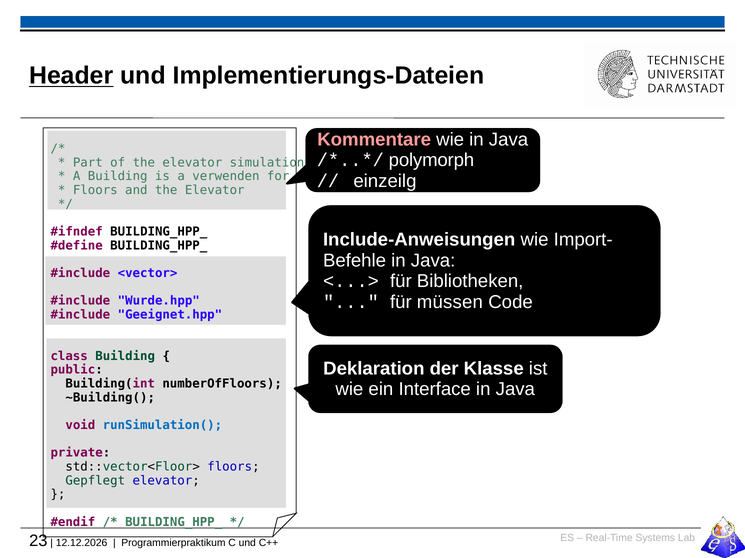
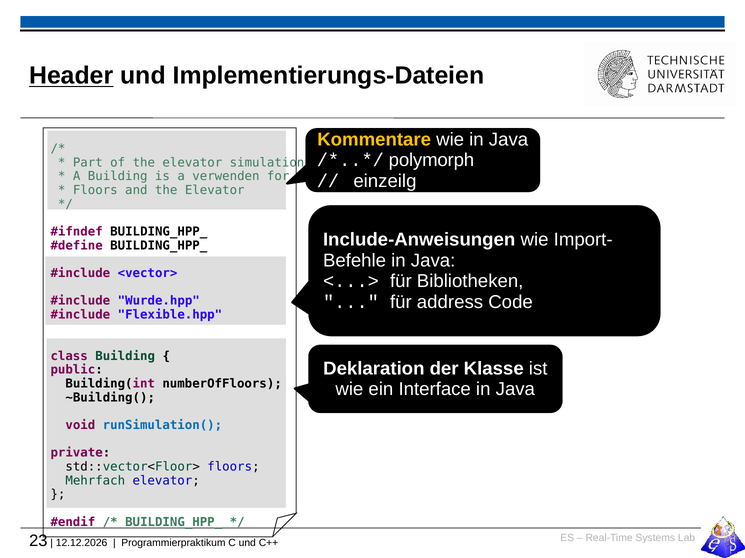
Kommentare colour: pink -> yellow (374, 140)
müssen: müssen -> address (450, 302)
Geeignet.hpp: Geeignet.hpp -> Flexible.hpp (170, 315)
Gepflegt: Gepflegt -> Mehrfach (95, 481)
